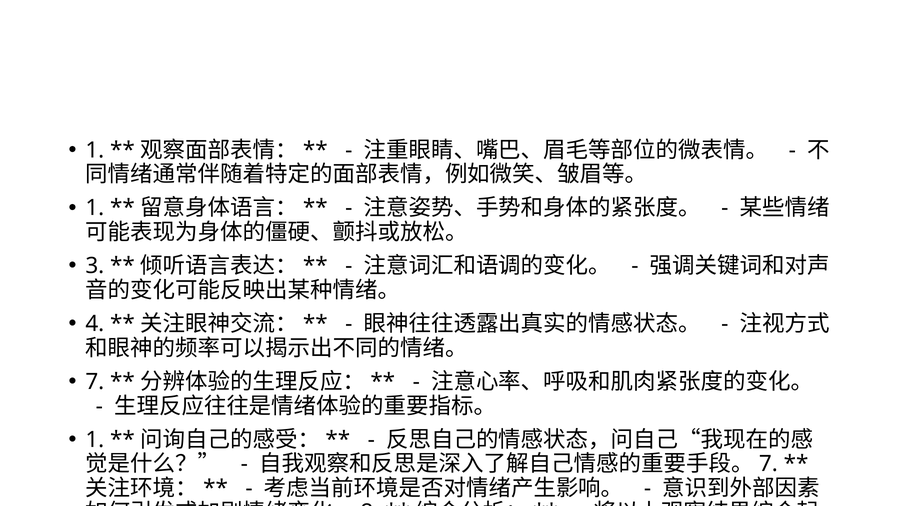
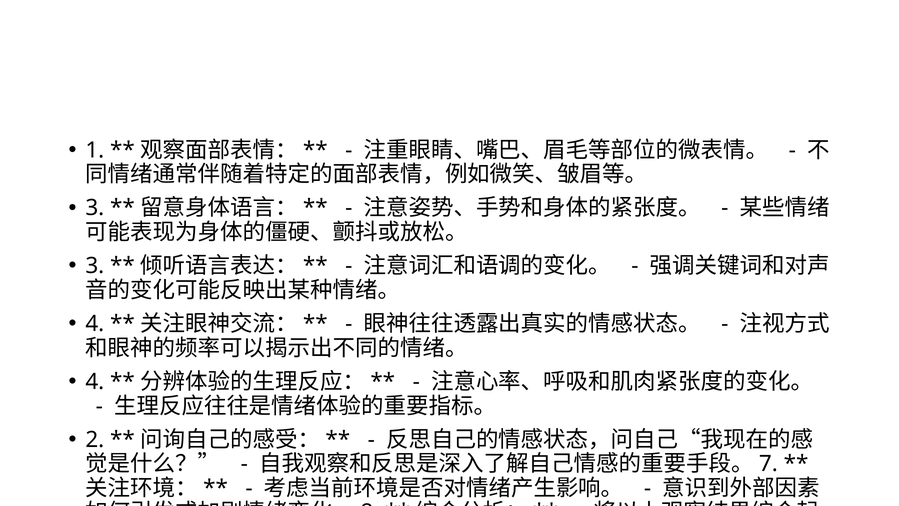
1: 1 -> 3 (95, 208)
7: 7 -> 4 (95, 382)
1: 1 -> 2 (95, 439)
